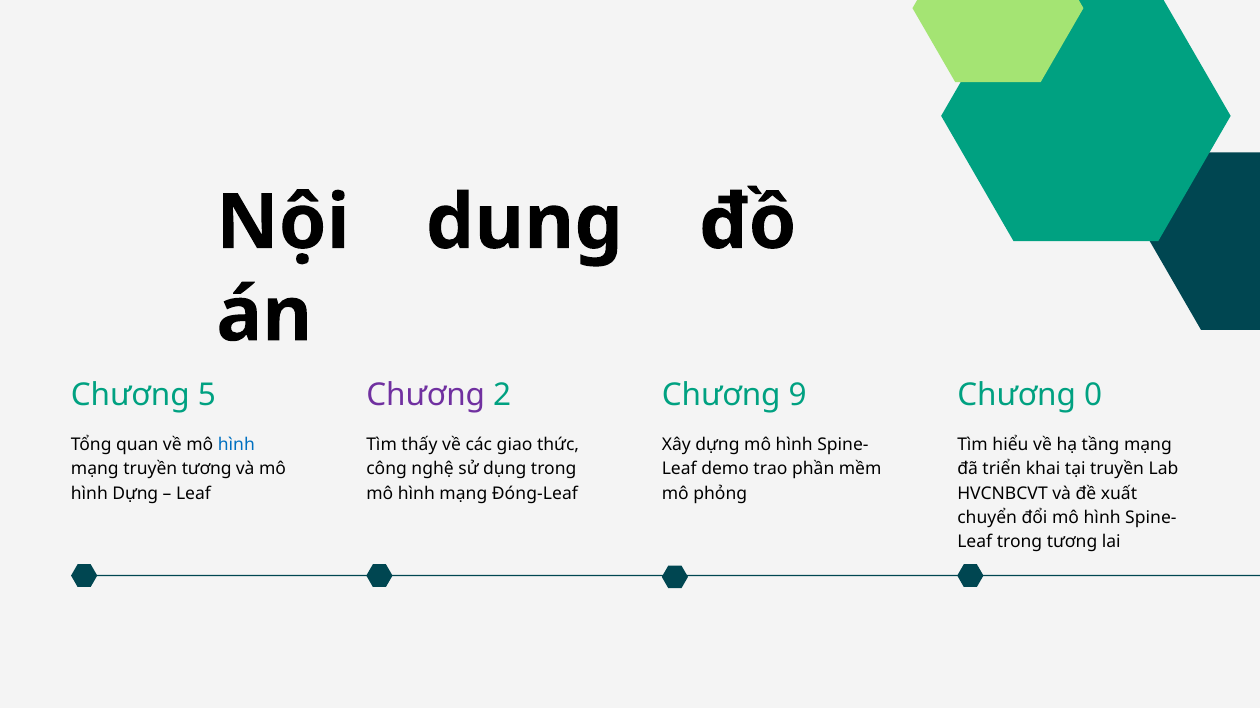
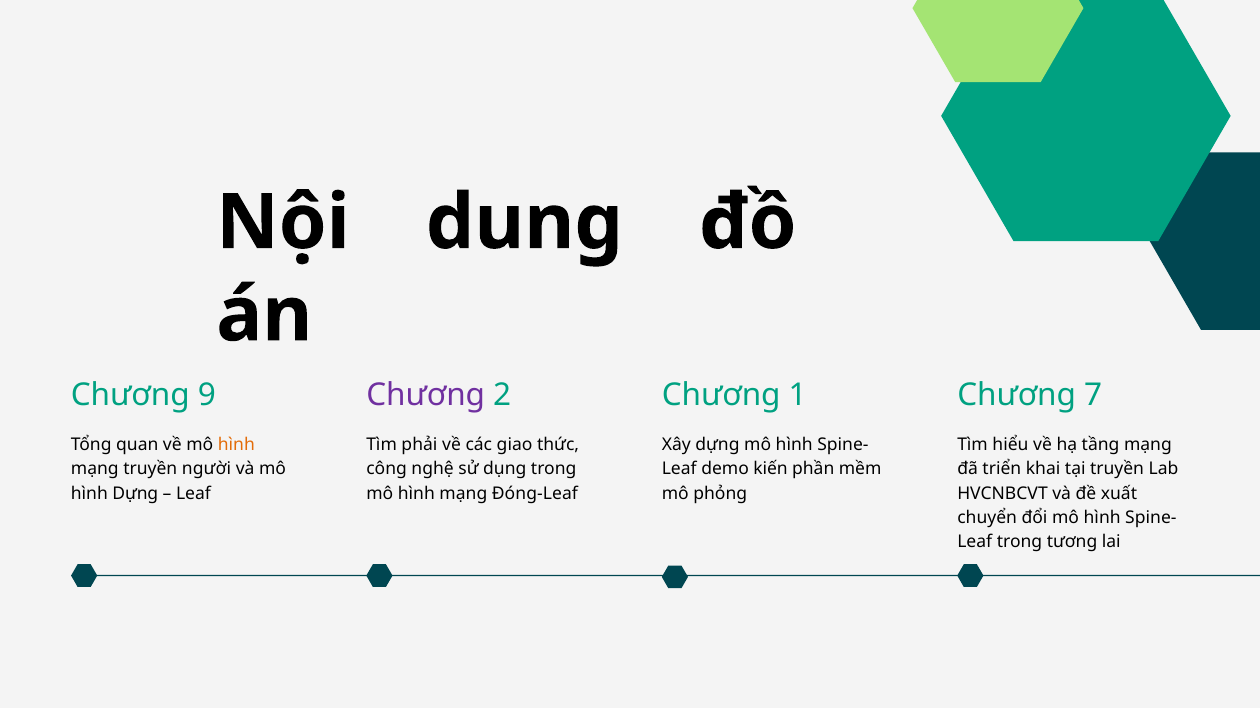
0: 0 -> 7 (1093, 396)
5: 5 -> 9 (207, 396)
9: 9 -> 1 (798, 396)
hình colour: blue -> orange (236, 445)
thấy: thấy -> phải (419, 445)
truyền tương: tương -> người (207, 469)
trao: trao -> kiến (771, 469)
